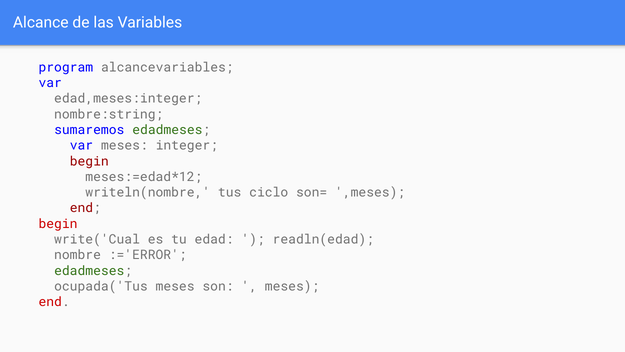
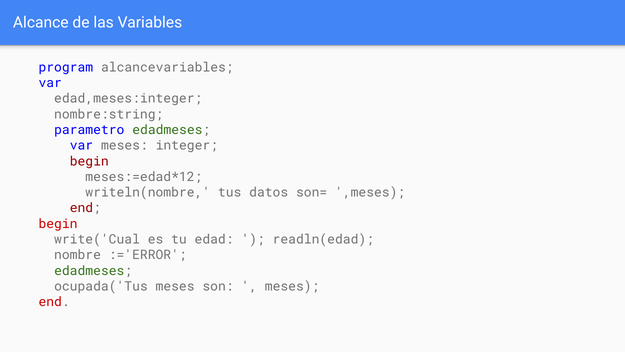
sumaremos: sumaremos -> parametro (89, 130)
ciclo: ciclo -> datos (269, 192)
